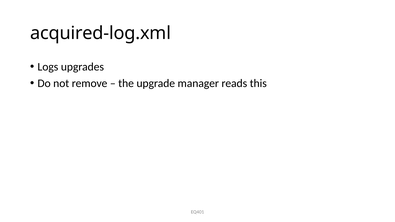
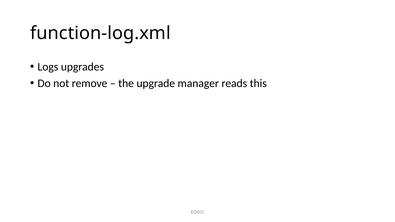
acquired-log.xml: acquired-log.xml -> function-log.xml (100, 33)
